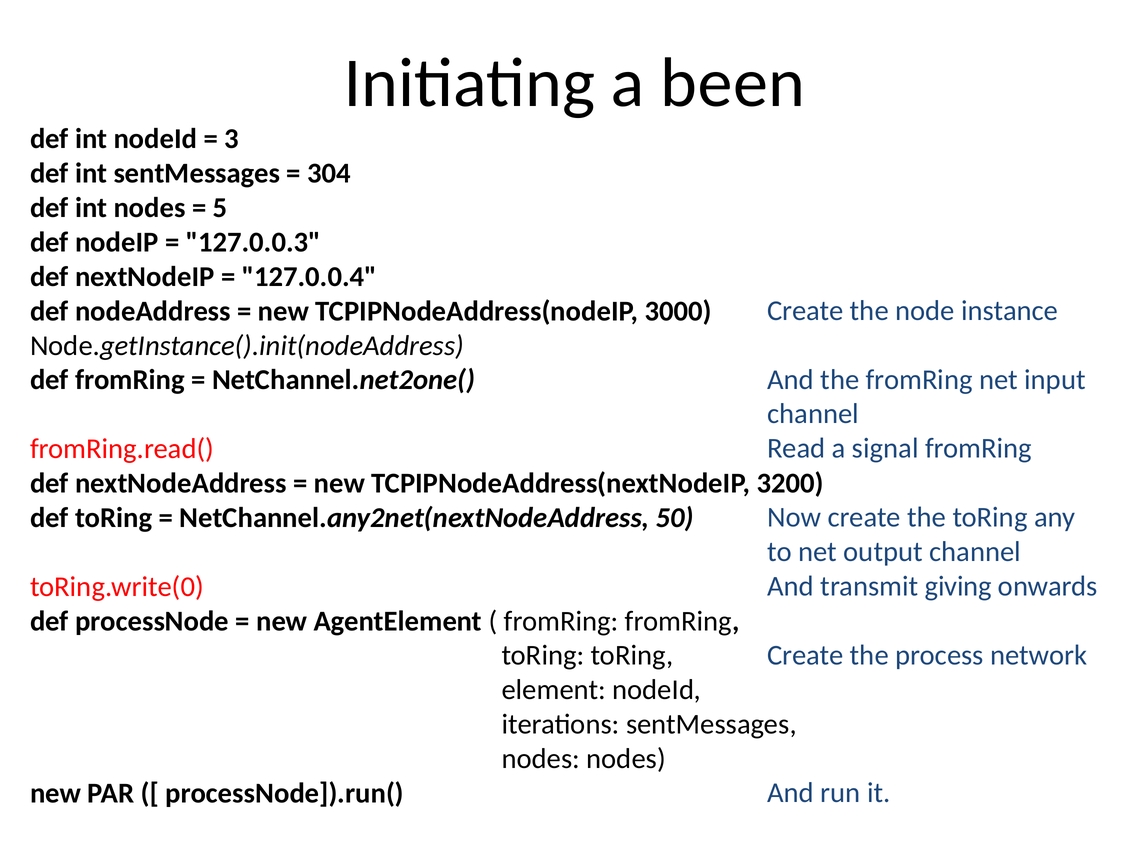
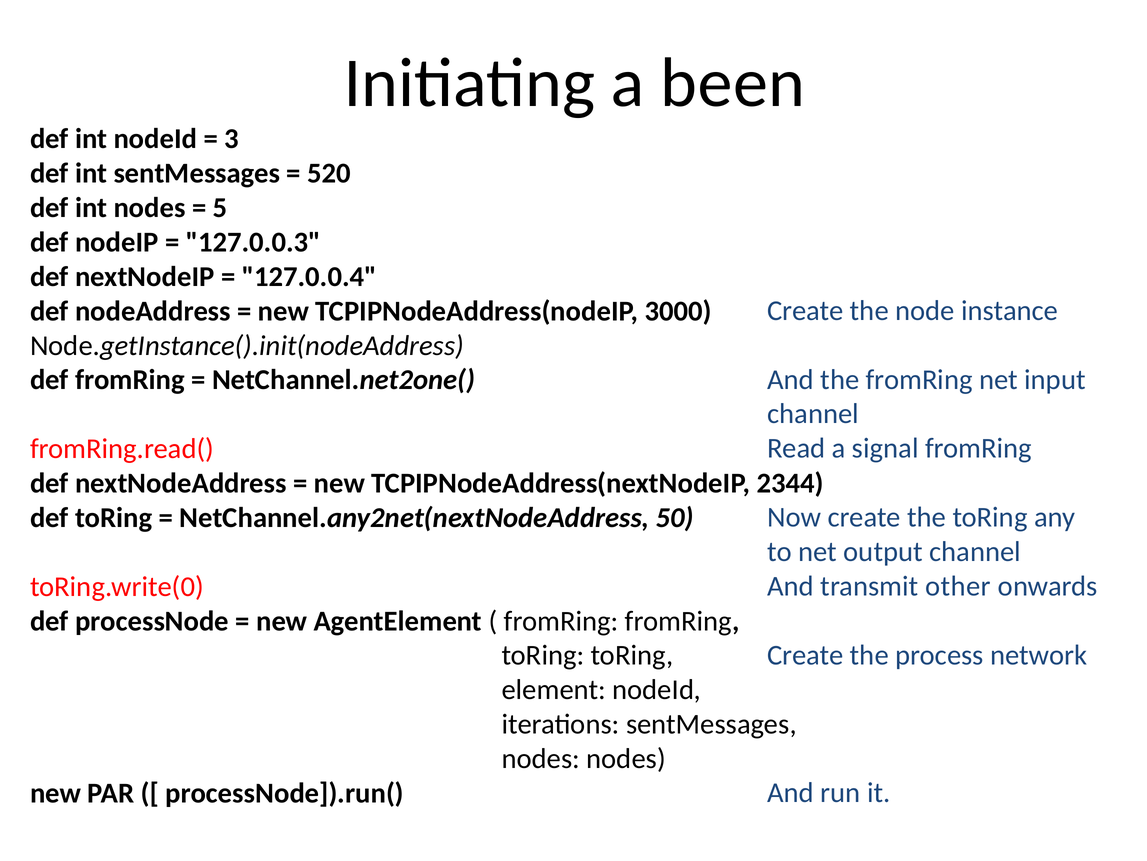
304: 304 -> 520 (329, 173)
3200: 3200 -> 2344 (790, 483)
giving: giving -> other (958, 586)
